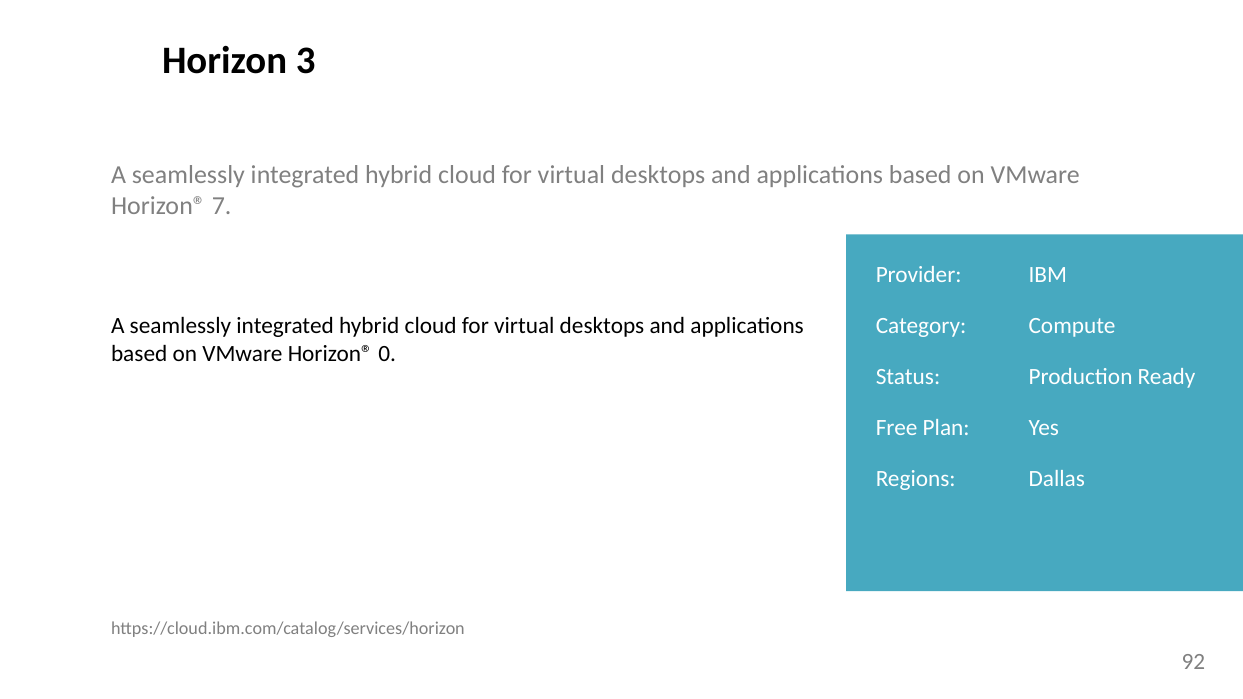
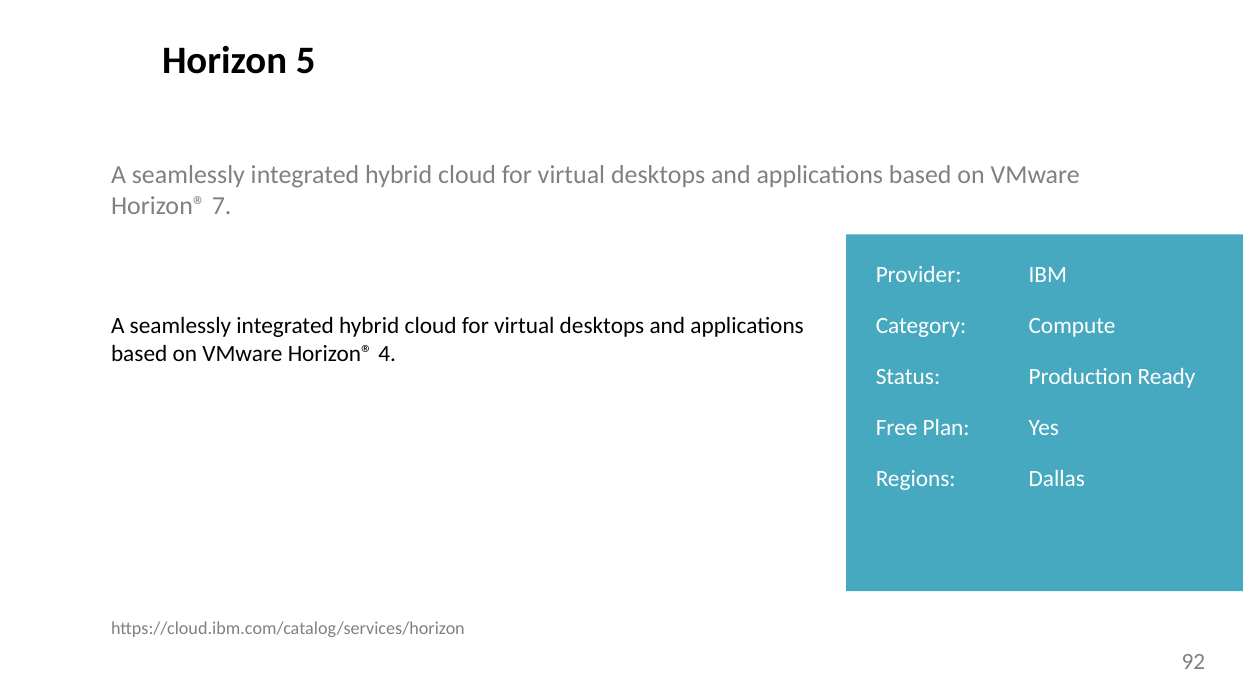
3: 3 -> 5 (306, 61)
0: 0 -> 4 (387, 354)
